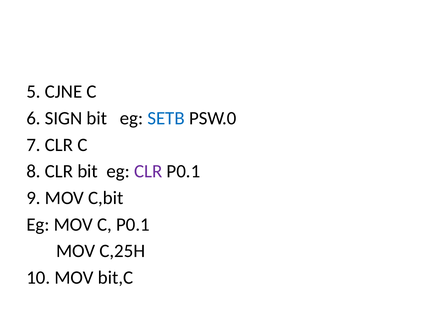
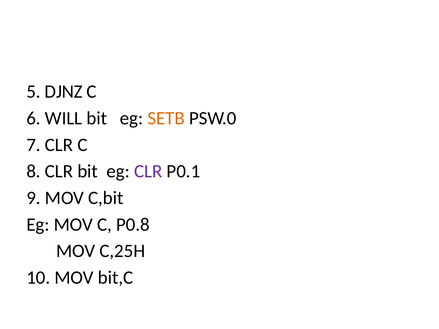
CJNE: CJNE -> DJNZ (64, 92)
SIGN: SIGN -> WILL (64, 118)
SETB colour: blue -> orange (166, 118)
C P0.1: P0.1 -> P0.8 (133, 225)
